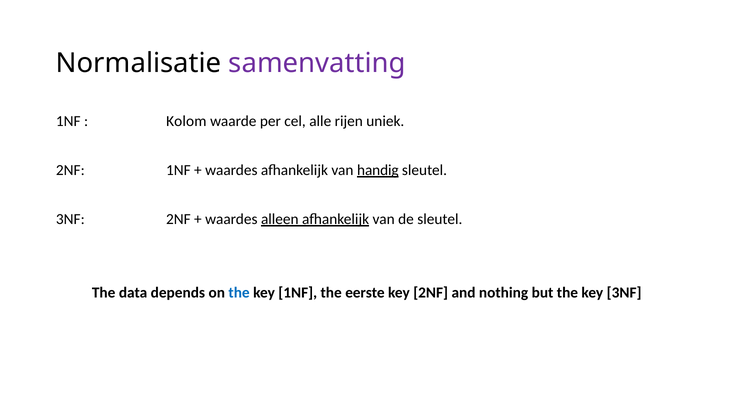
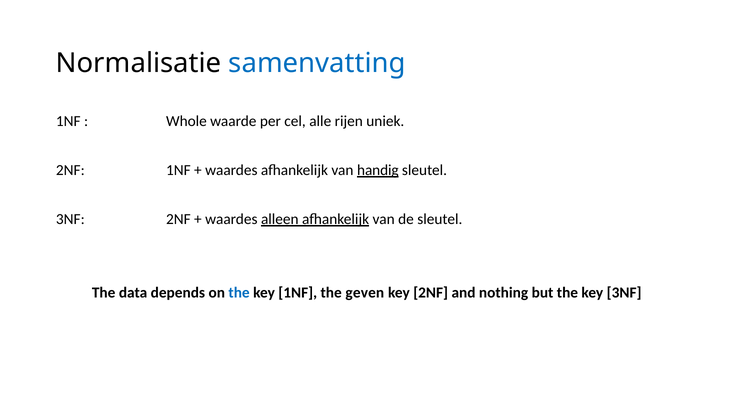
samenvatting colour: purple -> blue (317, 63)
Kolom: Kolom -> Whole (186, 121)
eerste: eerste -> geven (365, 293)
